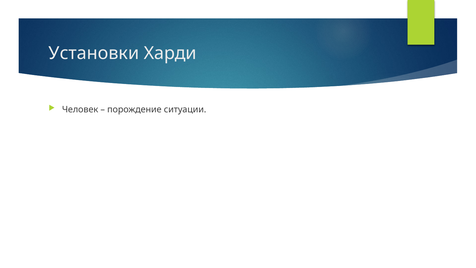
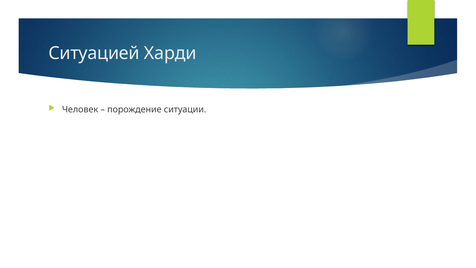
Установки: Установки -> Ситуацией (94, 53)
